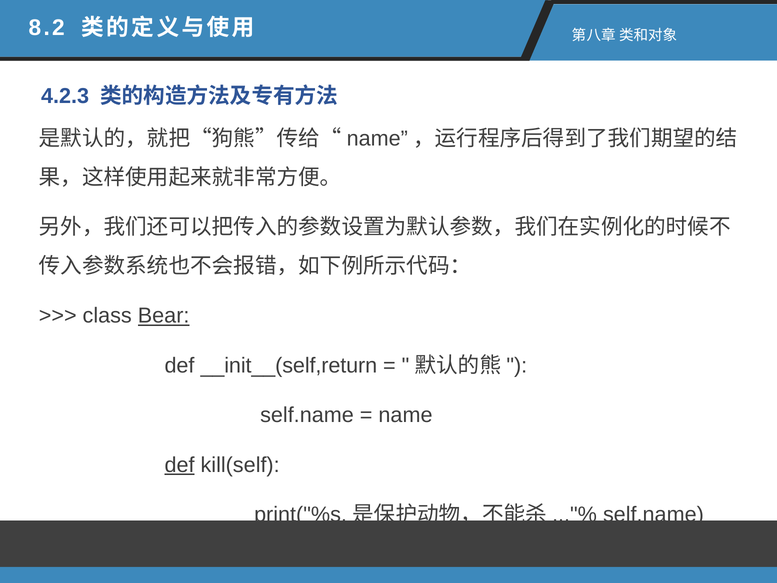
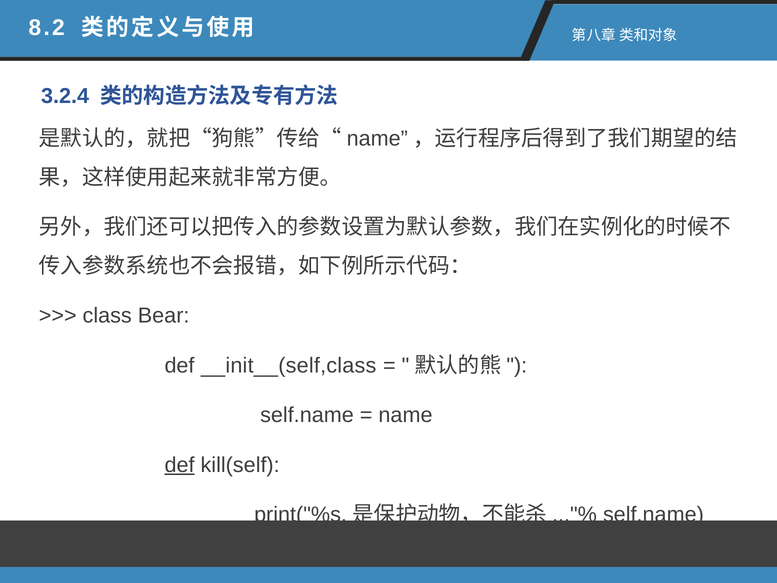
4.2.3: 4.2.3 -> 3.2.4 (65, 96)
Bear underline: present -> none (164, 316)
__init__(self,return: __init__(self,return -> __init__(self,class (289, 365)
